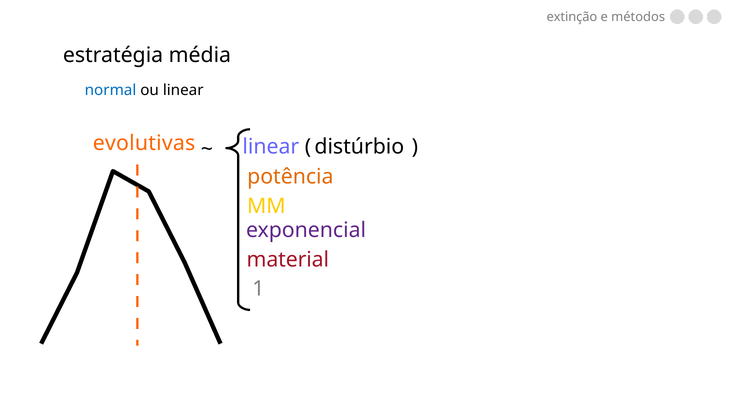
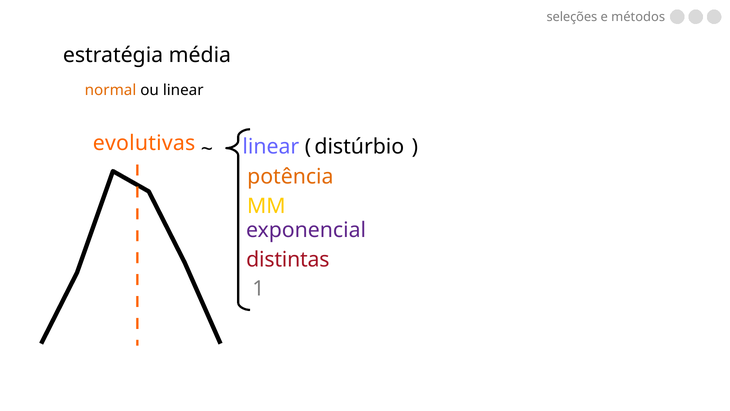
extinção: extinção -> seleções (572, 17)
normal colour: blue -> orange (111, 90)
material: material -> distintas (288, 260)
